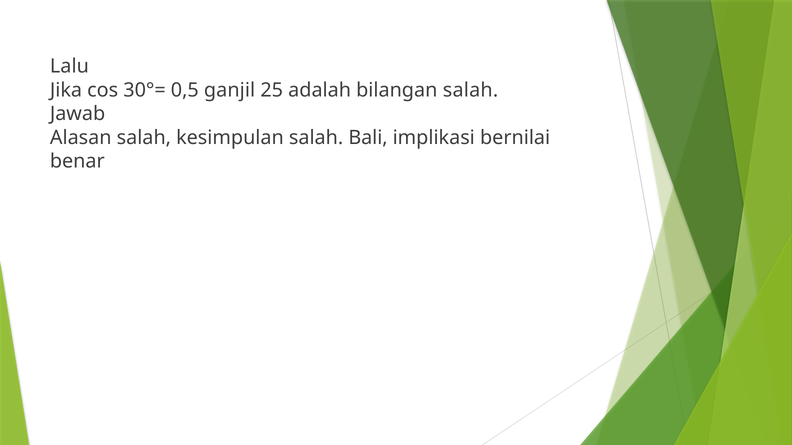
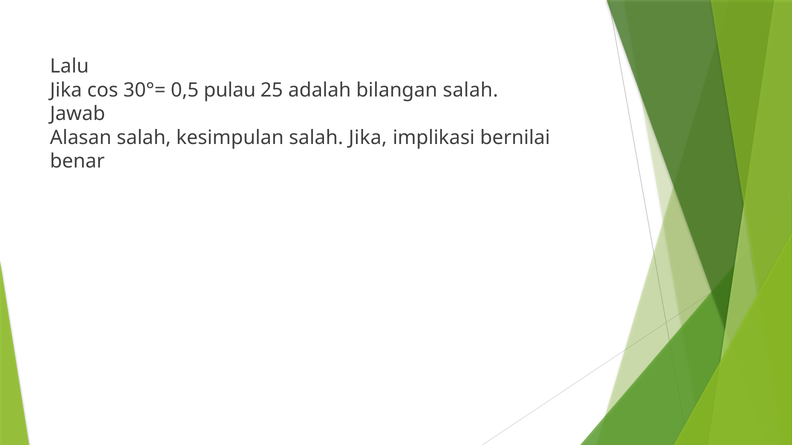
ganjil: ganjil -> pulau (230, 90)
salah Bali: Bali -> Jika (368, 138)
